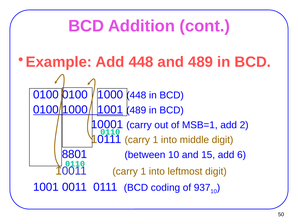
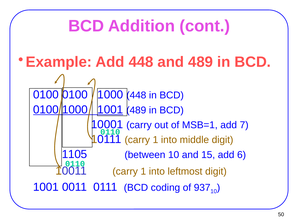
2: 2 -> 7 (244, 125)
8801: 8801 -> 1105 (75, 154)
